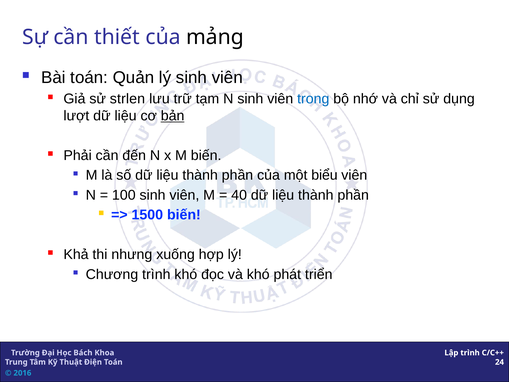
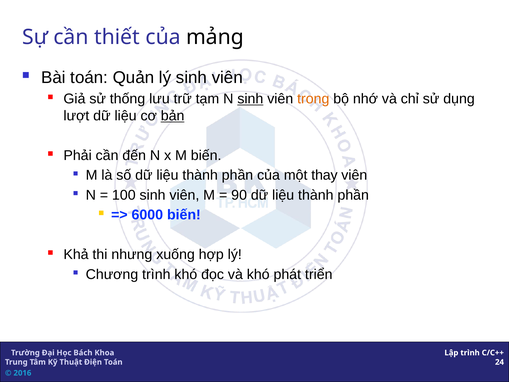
strlen: strlen -> thống (128, 99)
sinh underline: none -> present (250, 99)
trong colour: blue -> orange (313, 99)
biểu: biểu -> thay (324, 175)
40: 40 -> 90 (239, 195)
1500: 1500 -> 6000 (147, 215)
